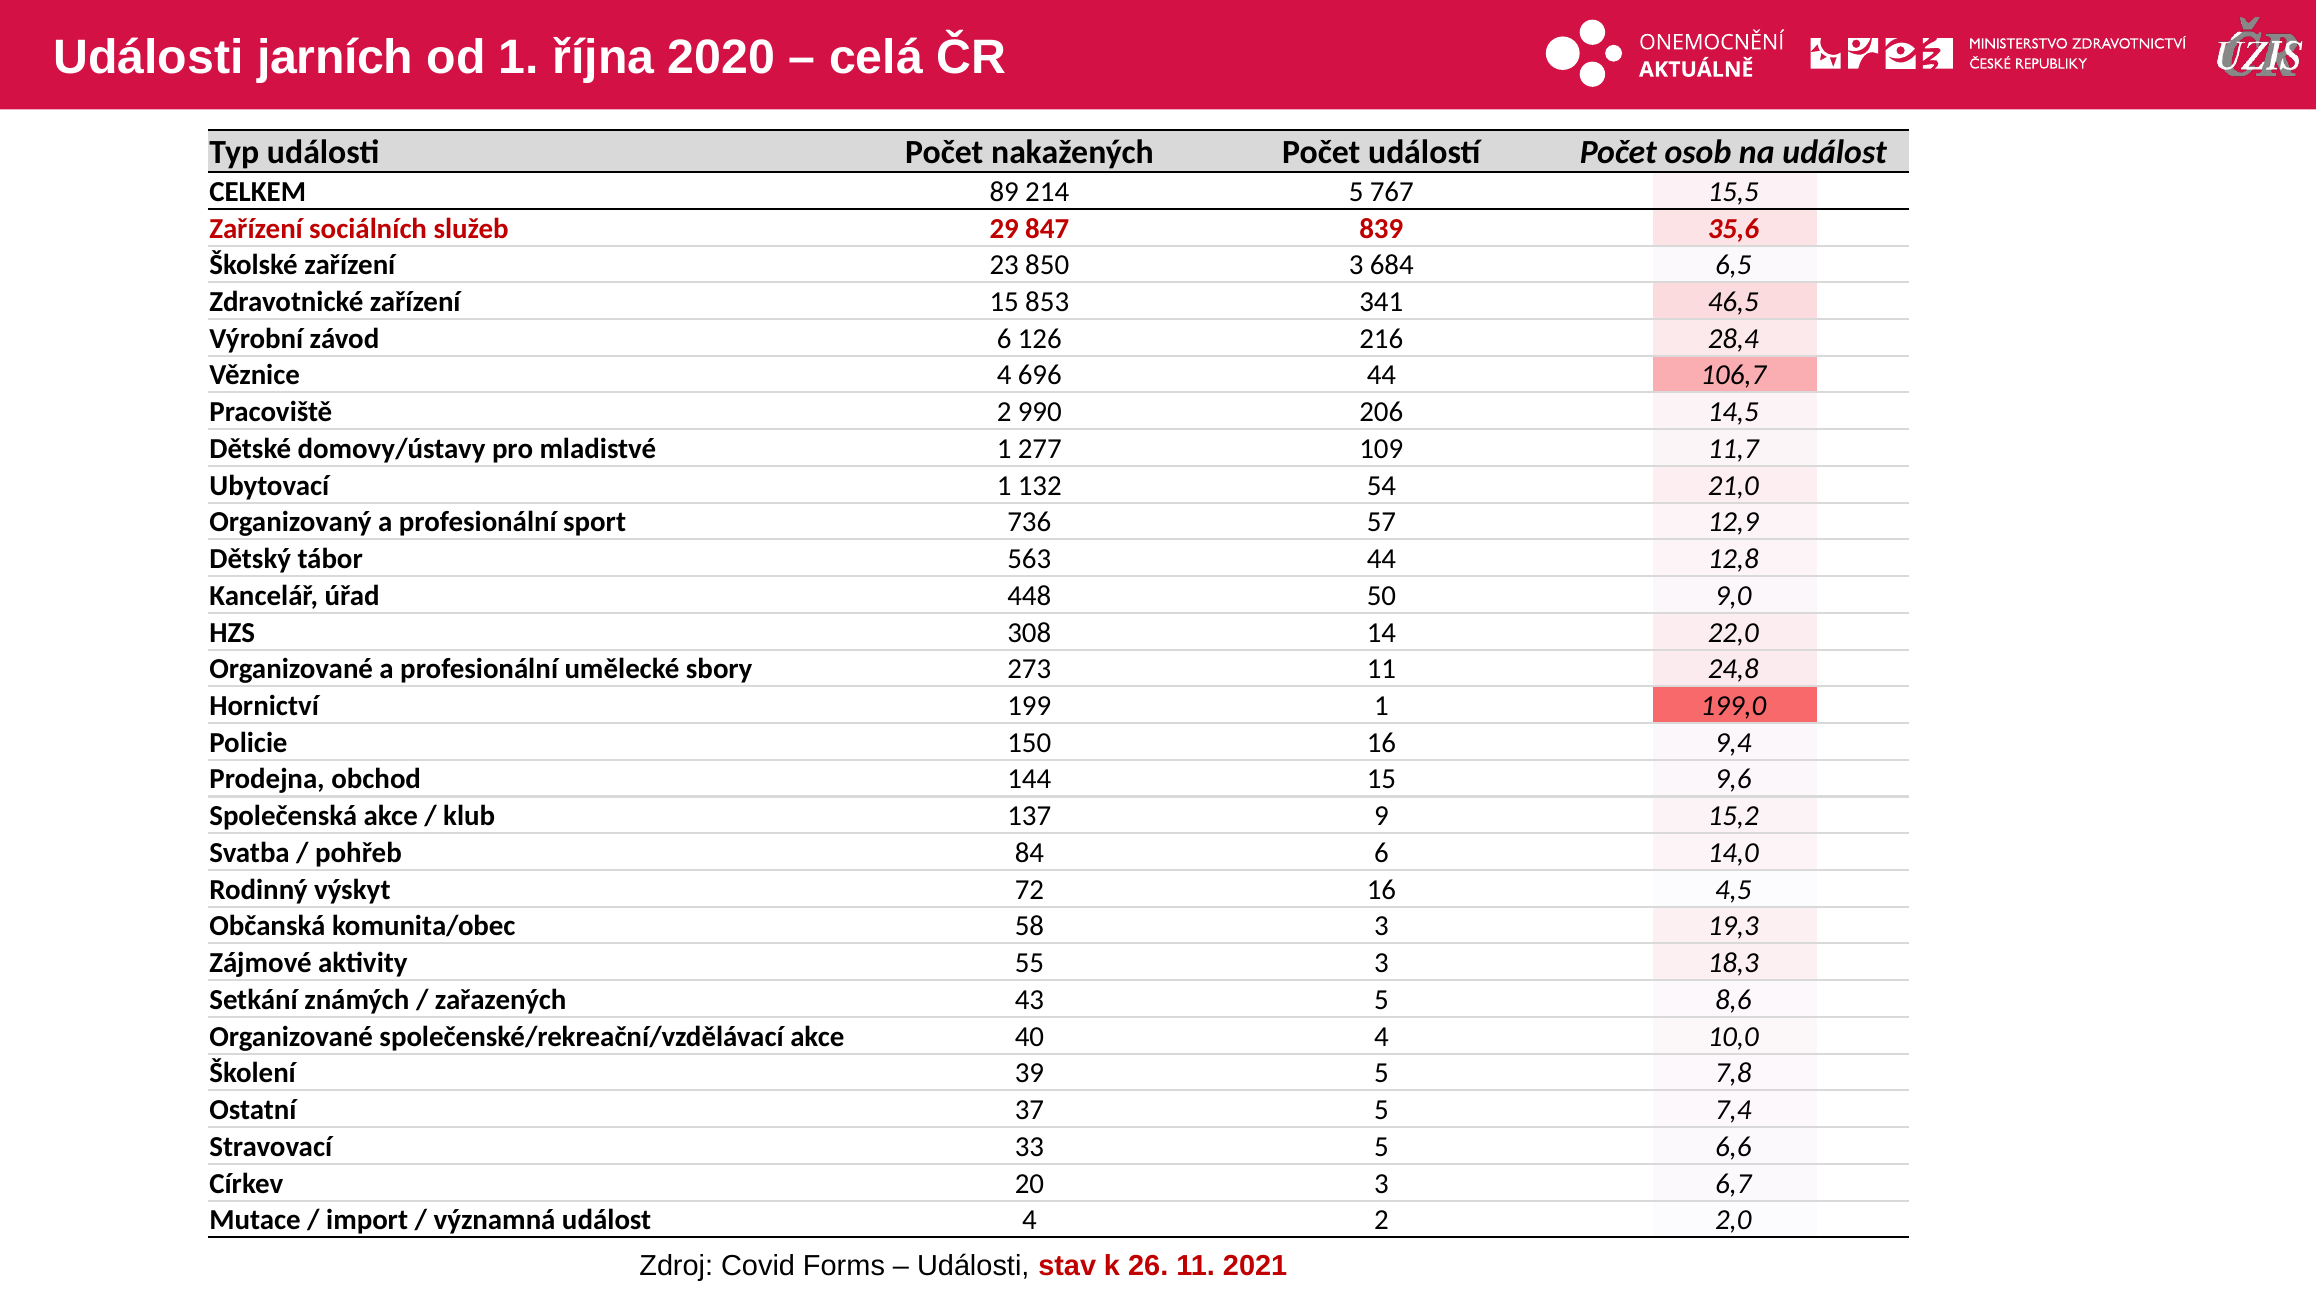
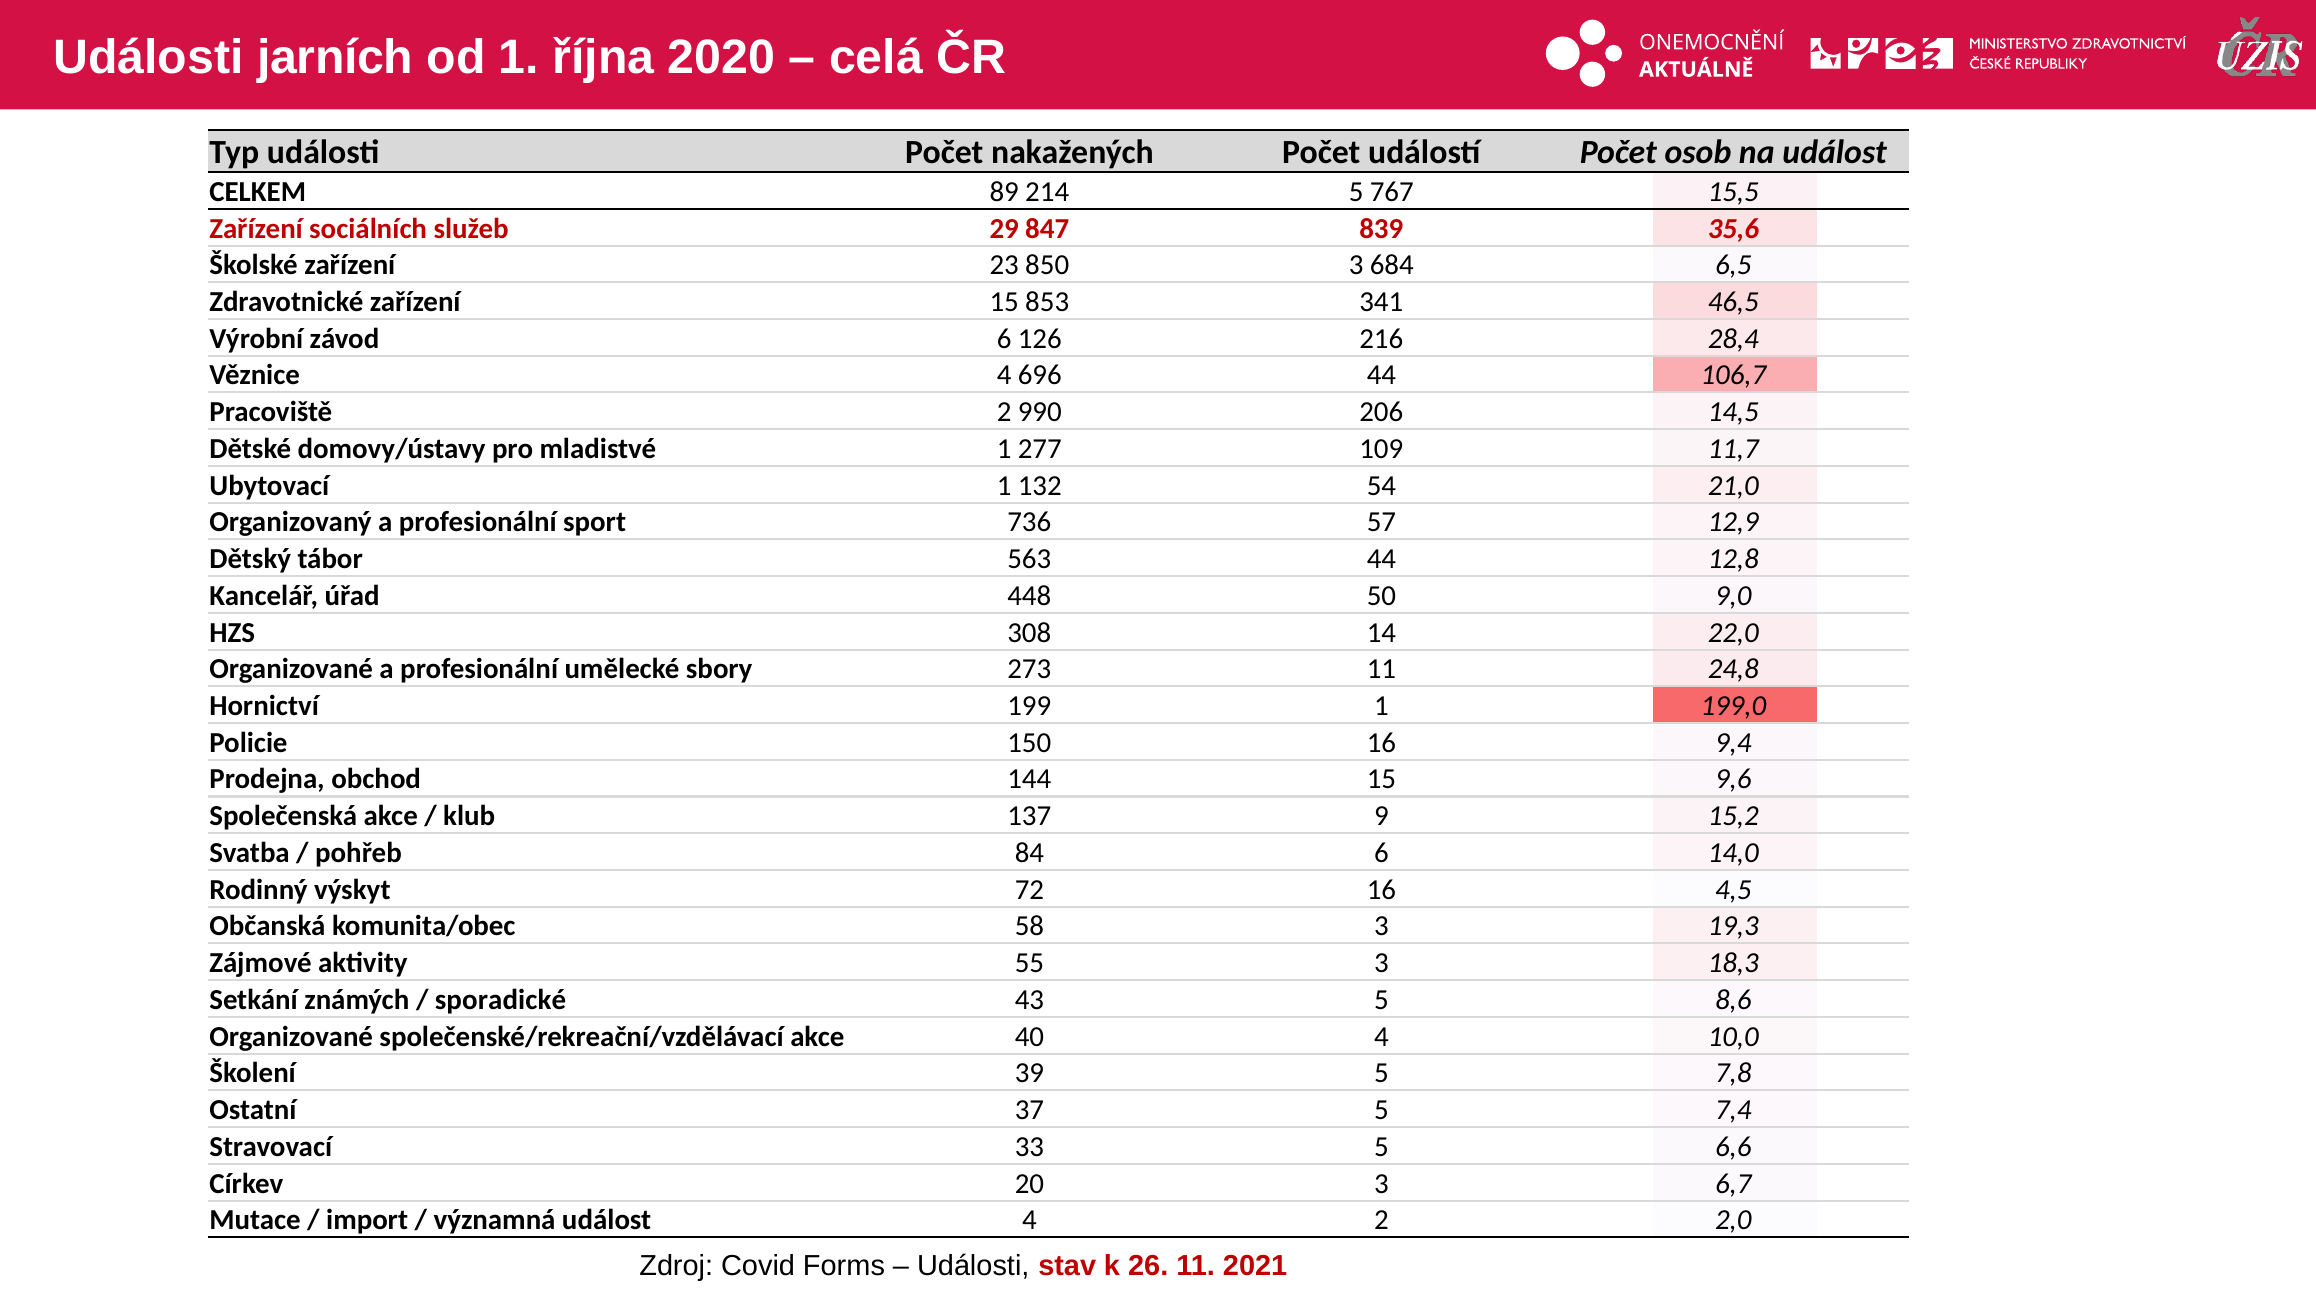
zařazených: zařazených -> sporadické (500, 1000)
